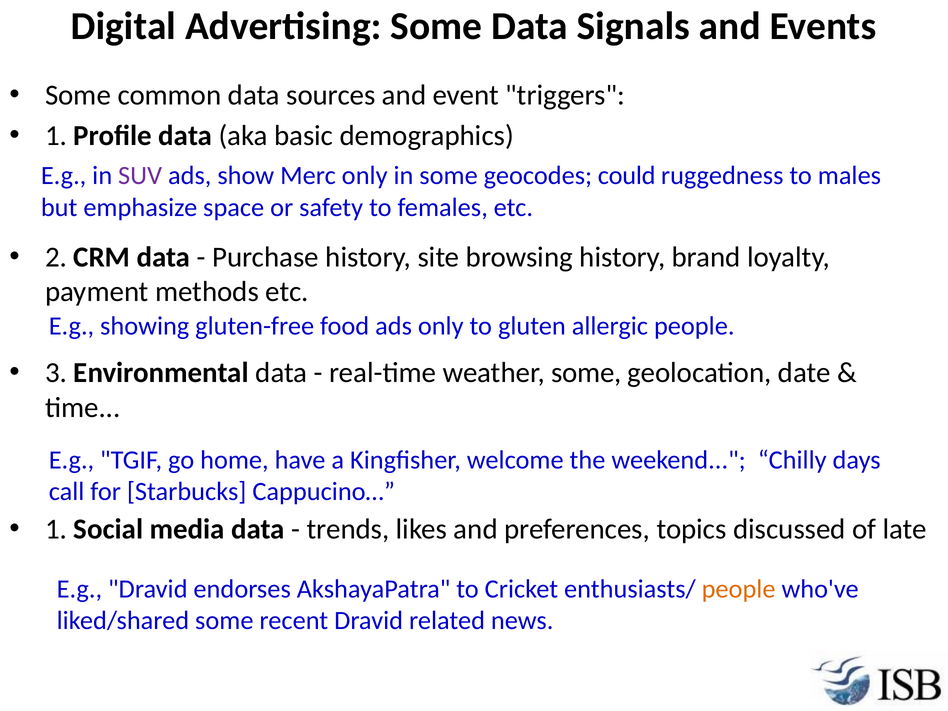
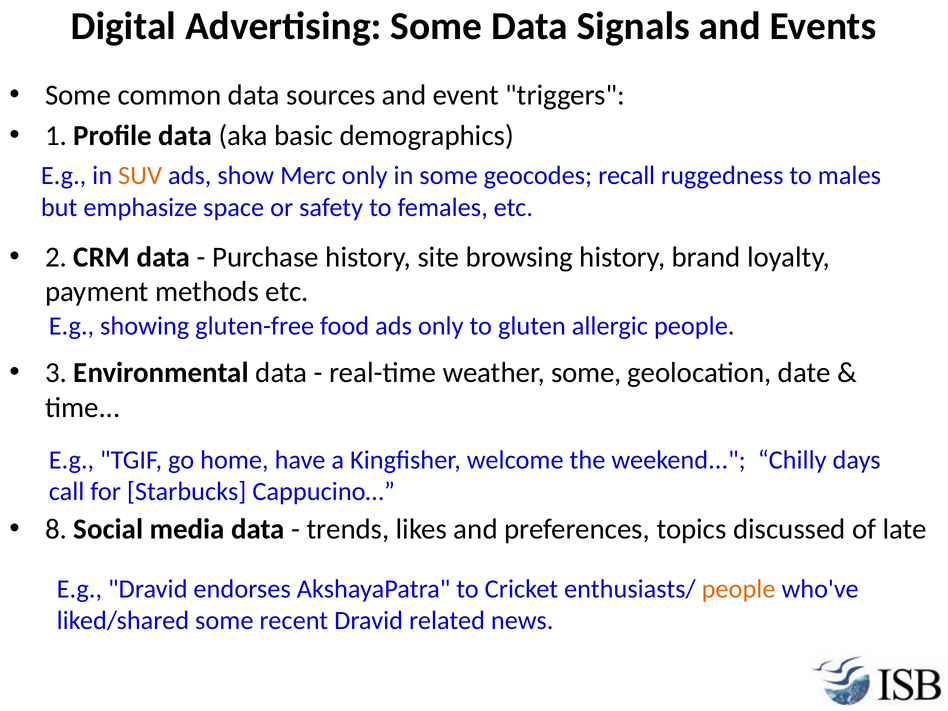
SUV colour: purple -> orange (140, 176)
could: could -> recall (627, 176)
1: 1 -> 8 (56, 529)
